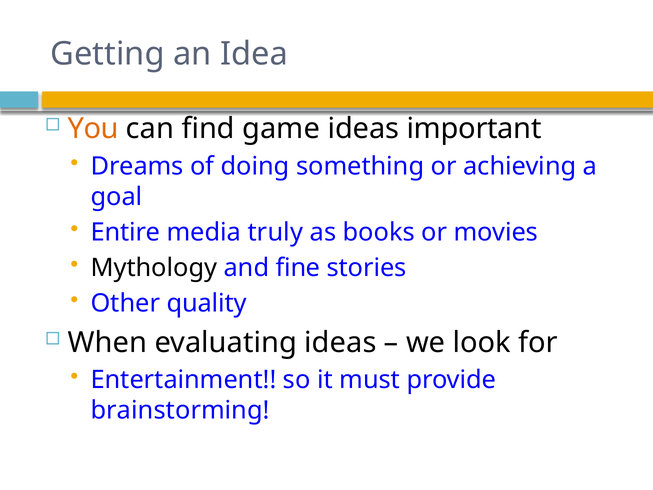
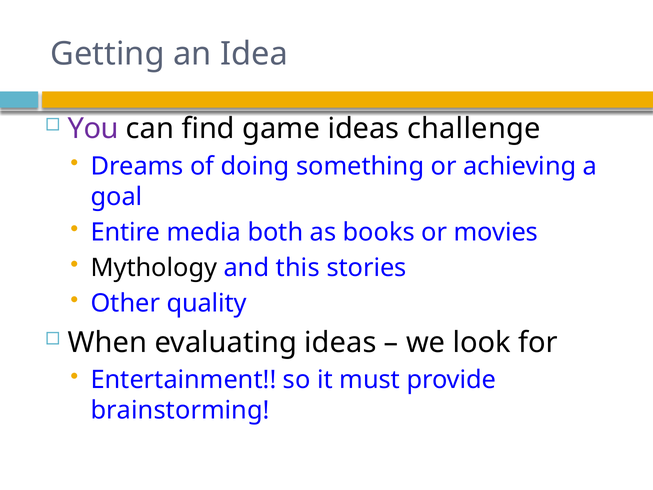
You colour: orange -> purple (93, 129)
important: important -> challenge (474, 129)
truly: truly -> both (275, 232)
fine: fine -> this (298, 268)
